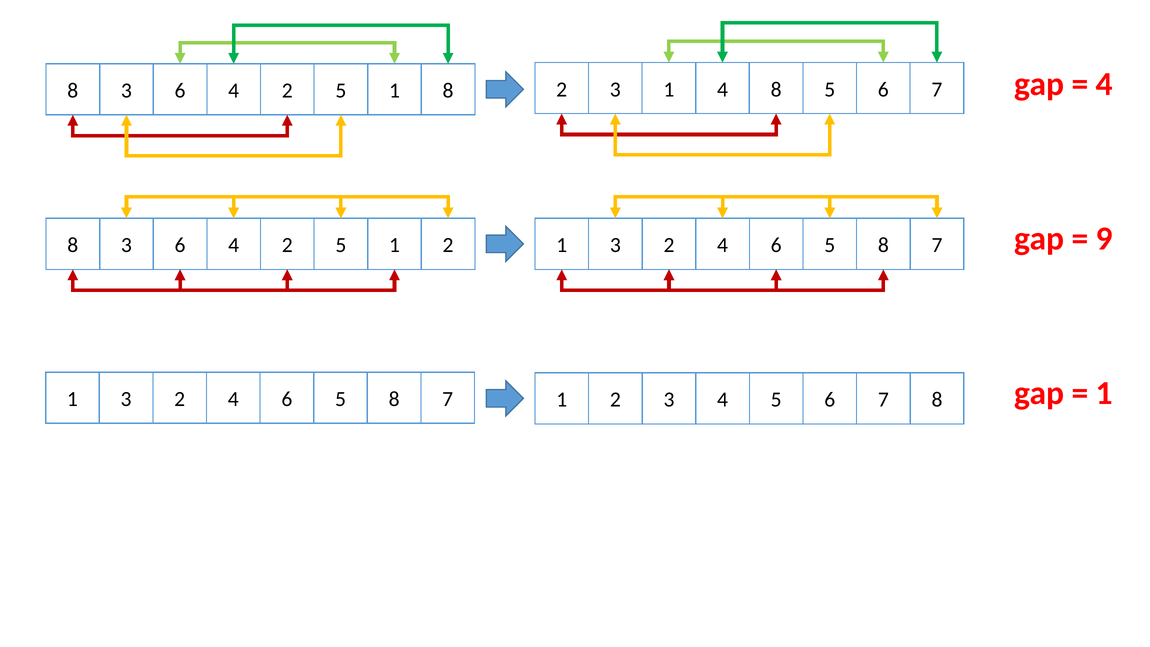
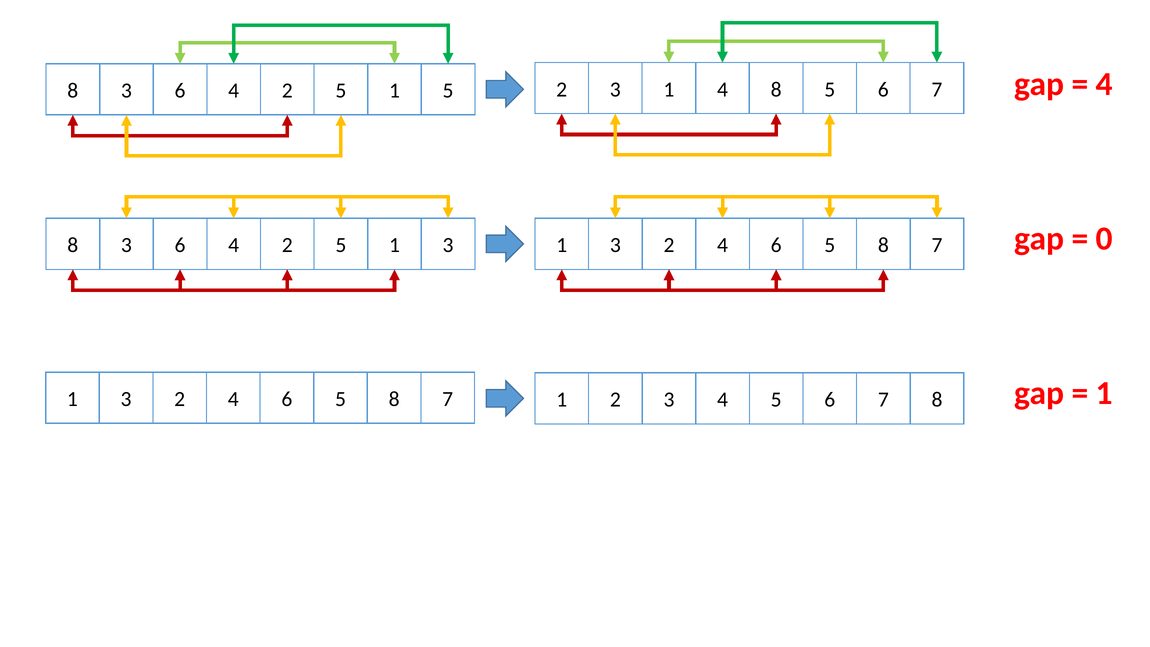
1 8: 8 -> 5 (448, 91)
6 1 2: 2 -> 3 (448, 245)
9: 9 -> 0 (1104, 239)
